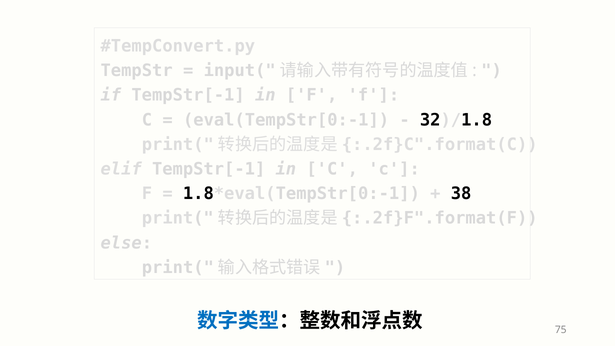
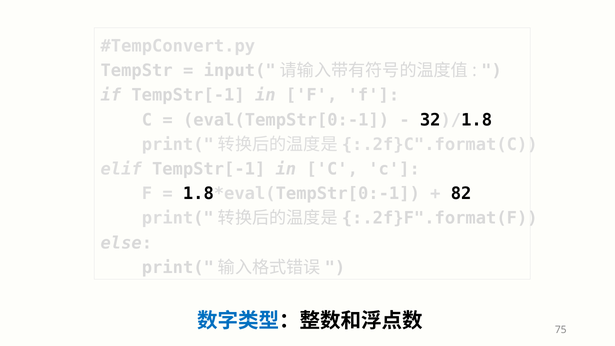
38: 38 -> 82 (461, 194)
